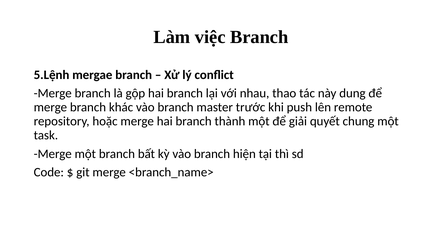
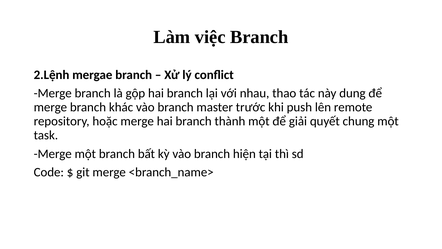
5.Lệnh: 5.Lệnh -> 2.Lệnh (52, 75)
